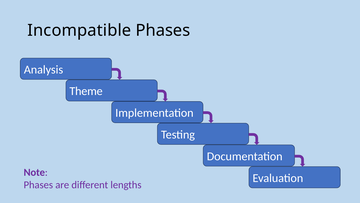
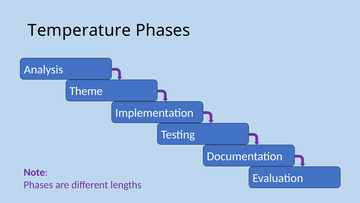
Incompatible: Incompatible -> Temperature (79, 30)
